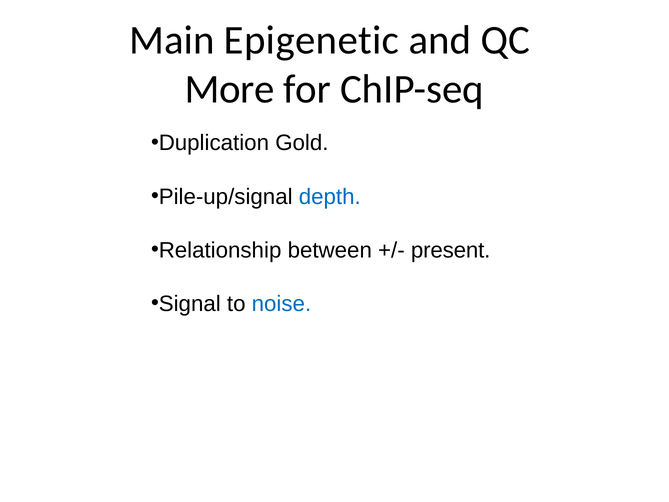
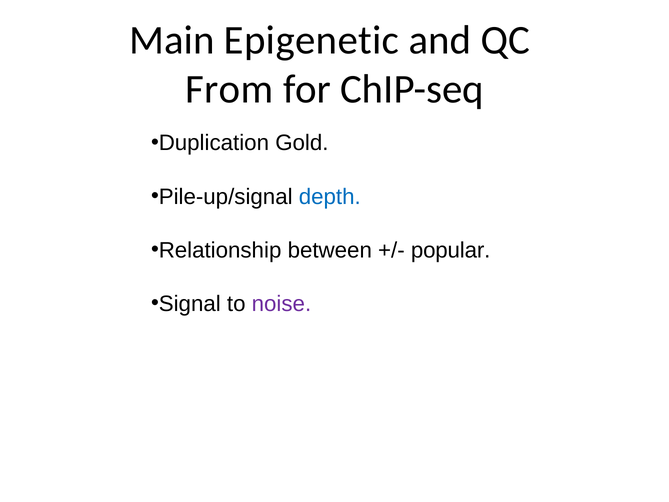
More: More -> From (229, 89)
present: present -> popular (451, 250)
noise colour: blue -> purple (281, 304)
